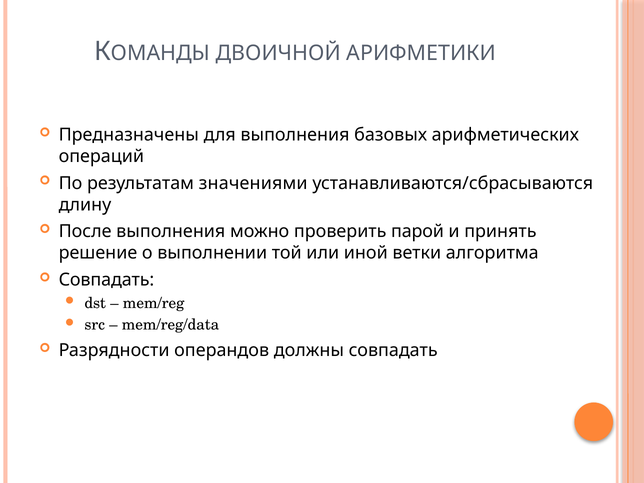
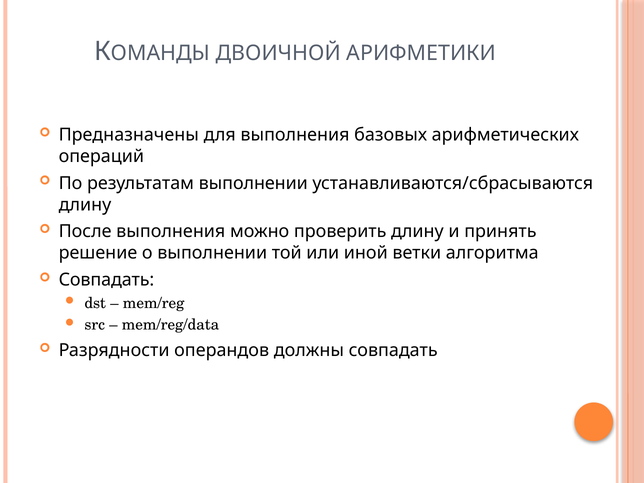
результатам значениями: значениями -> выполнении (253, 183)
проверить парой: парой -> длину (417, 232)
